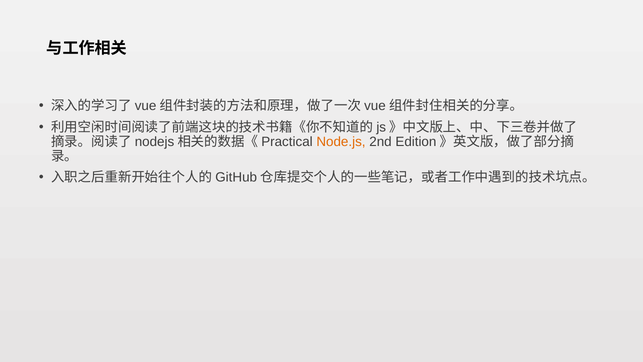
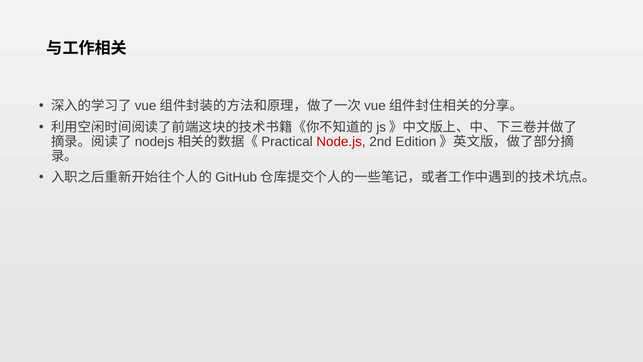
Node.js colour: orange -> red (341, 141)
